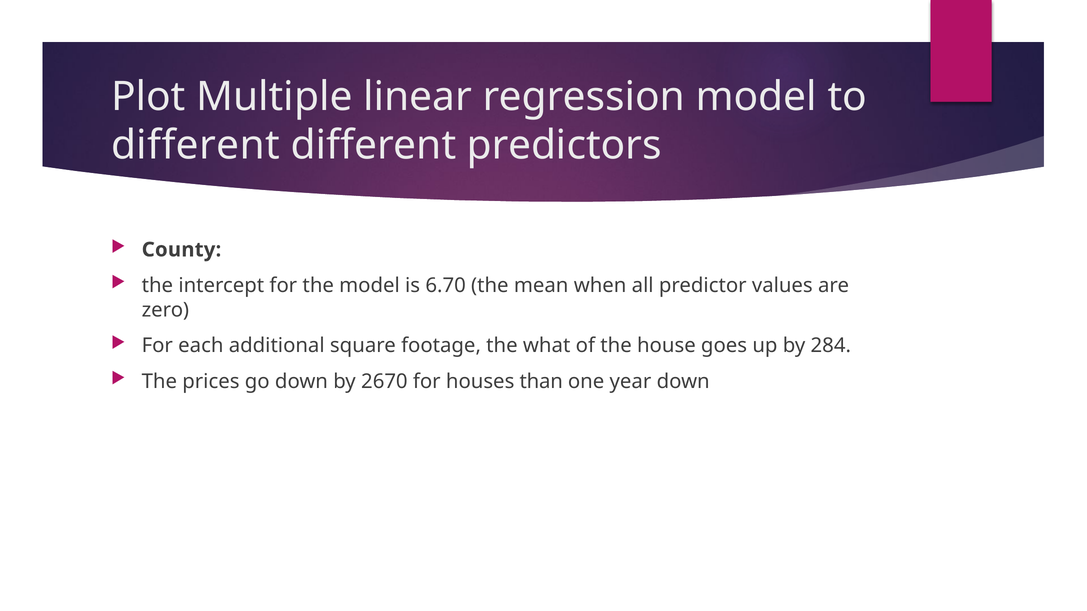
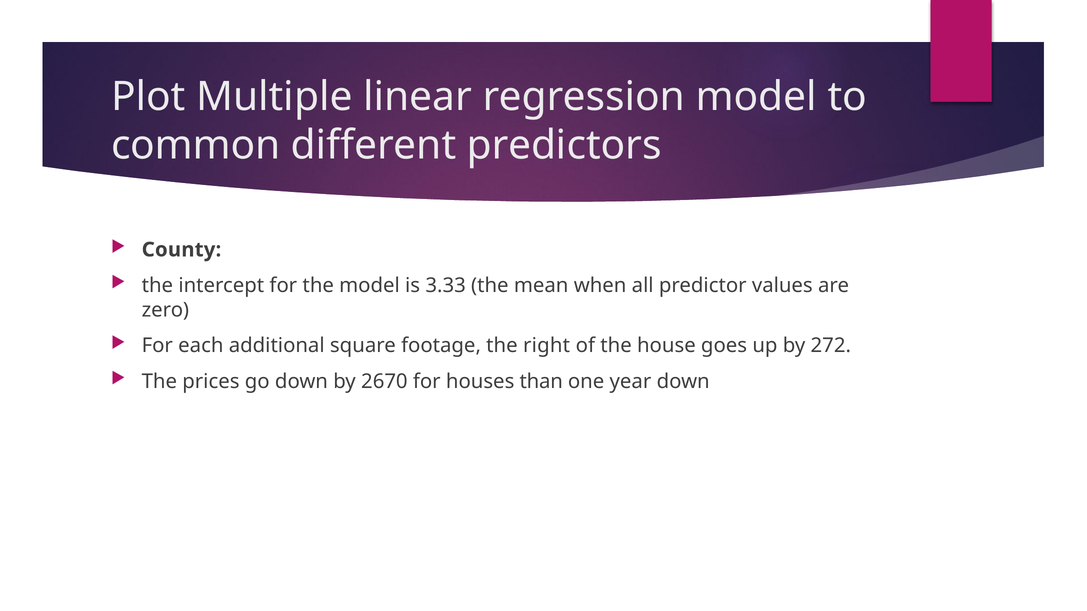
different: different -> common (196, 146)
6.70: 6.70 -> 3.33 (446, 286)
what: what -> right (547, 346)
284: 284 -> 272 (831, 346)
